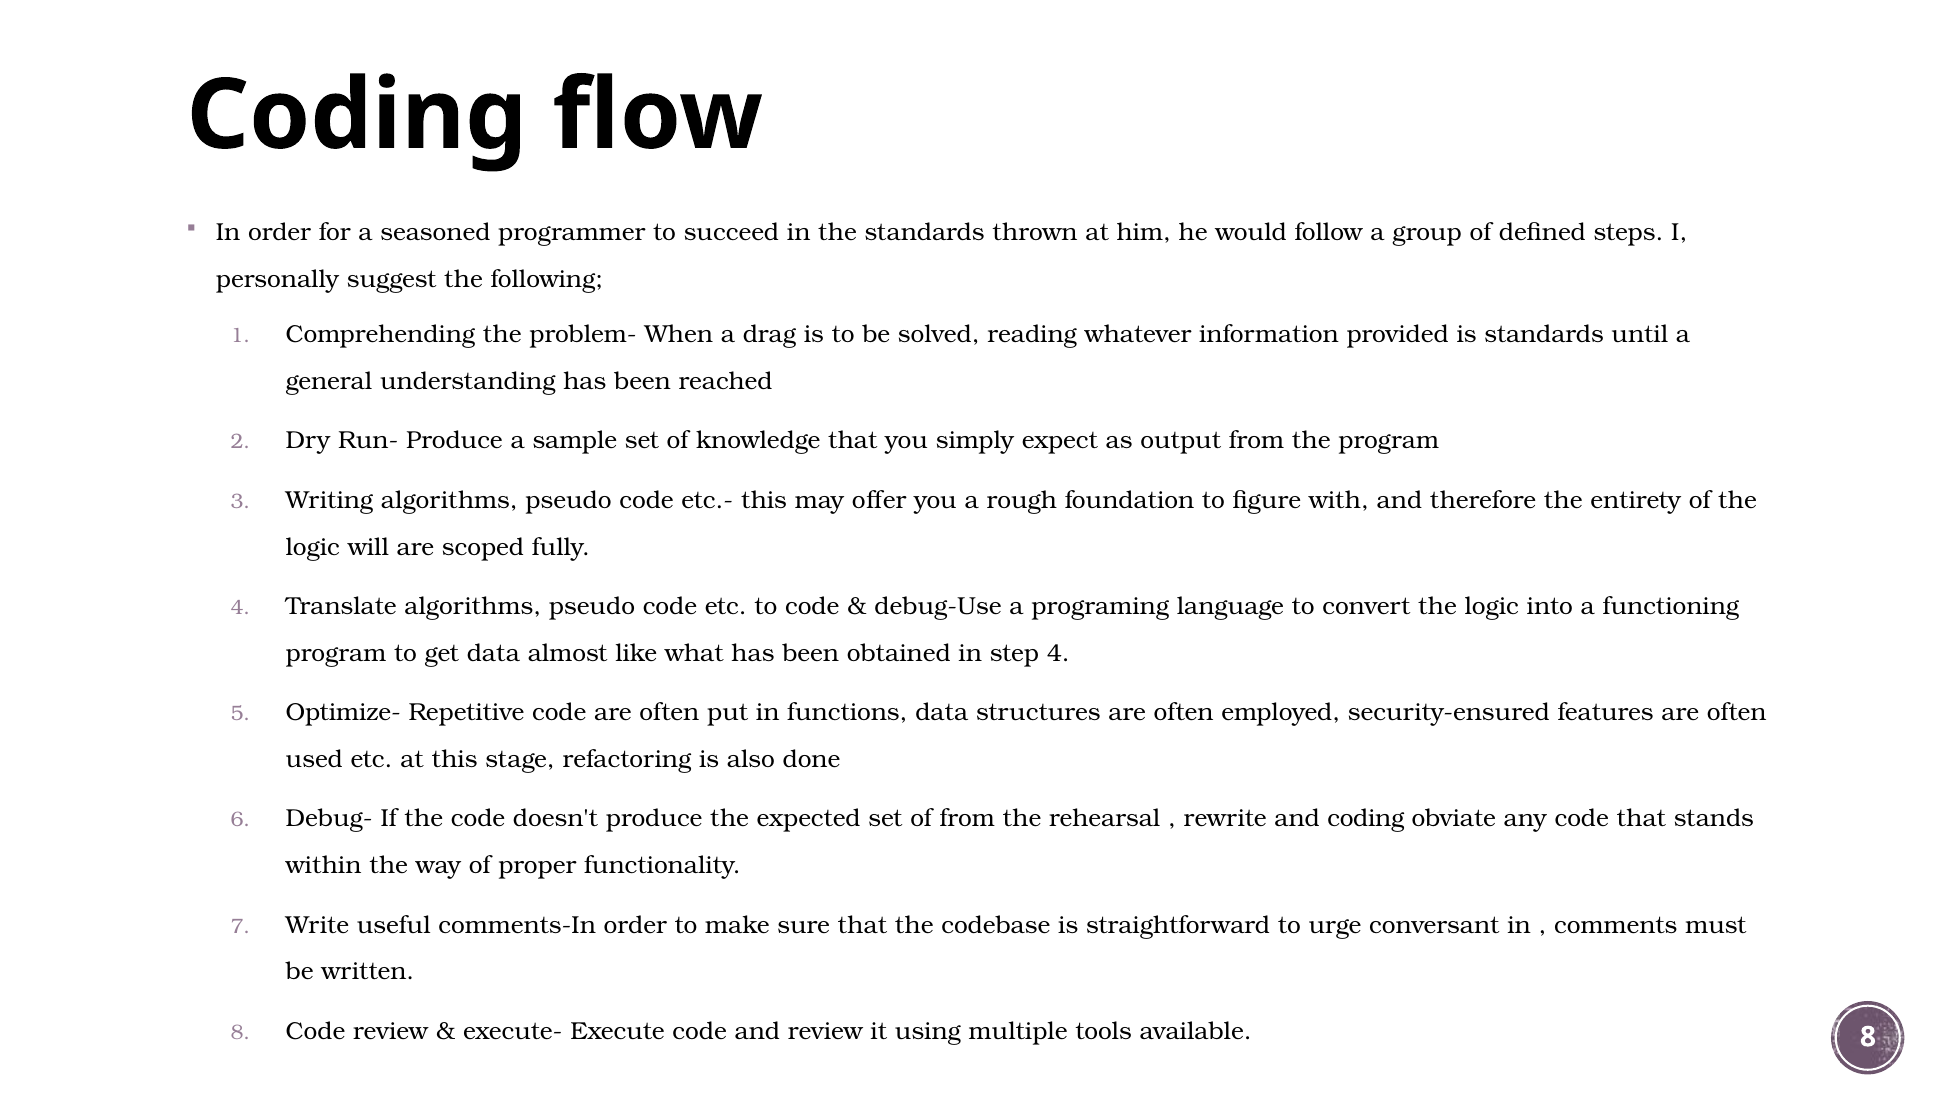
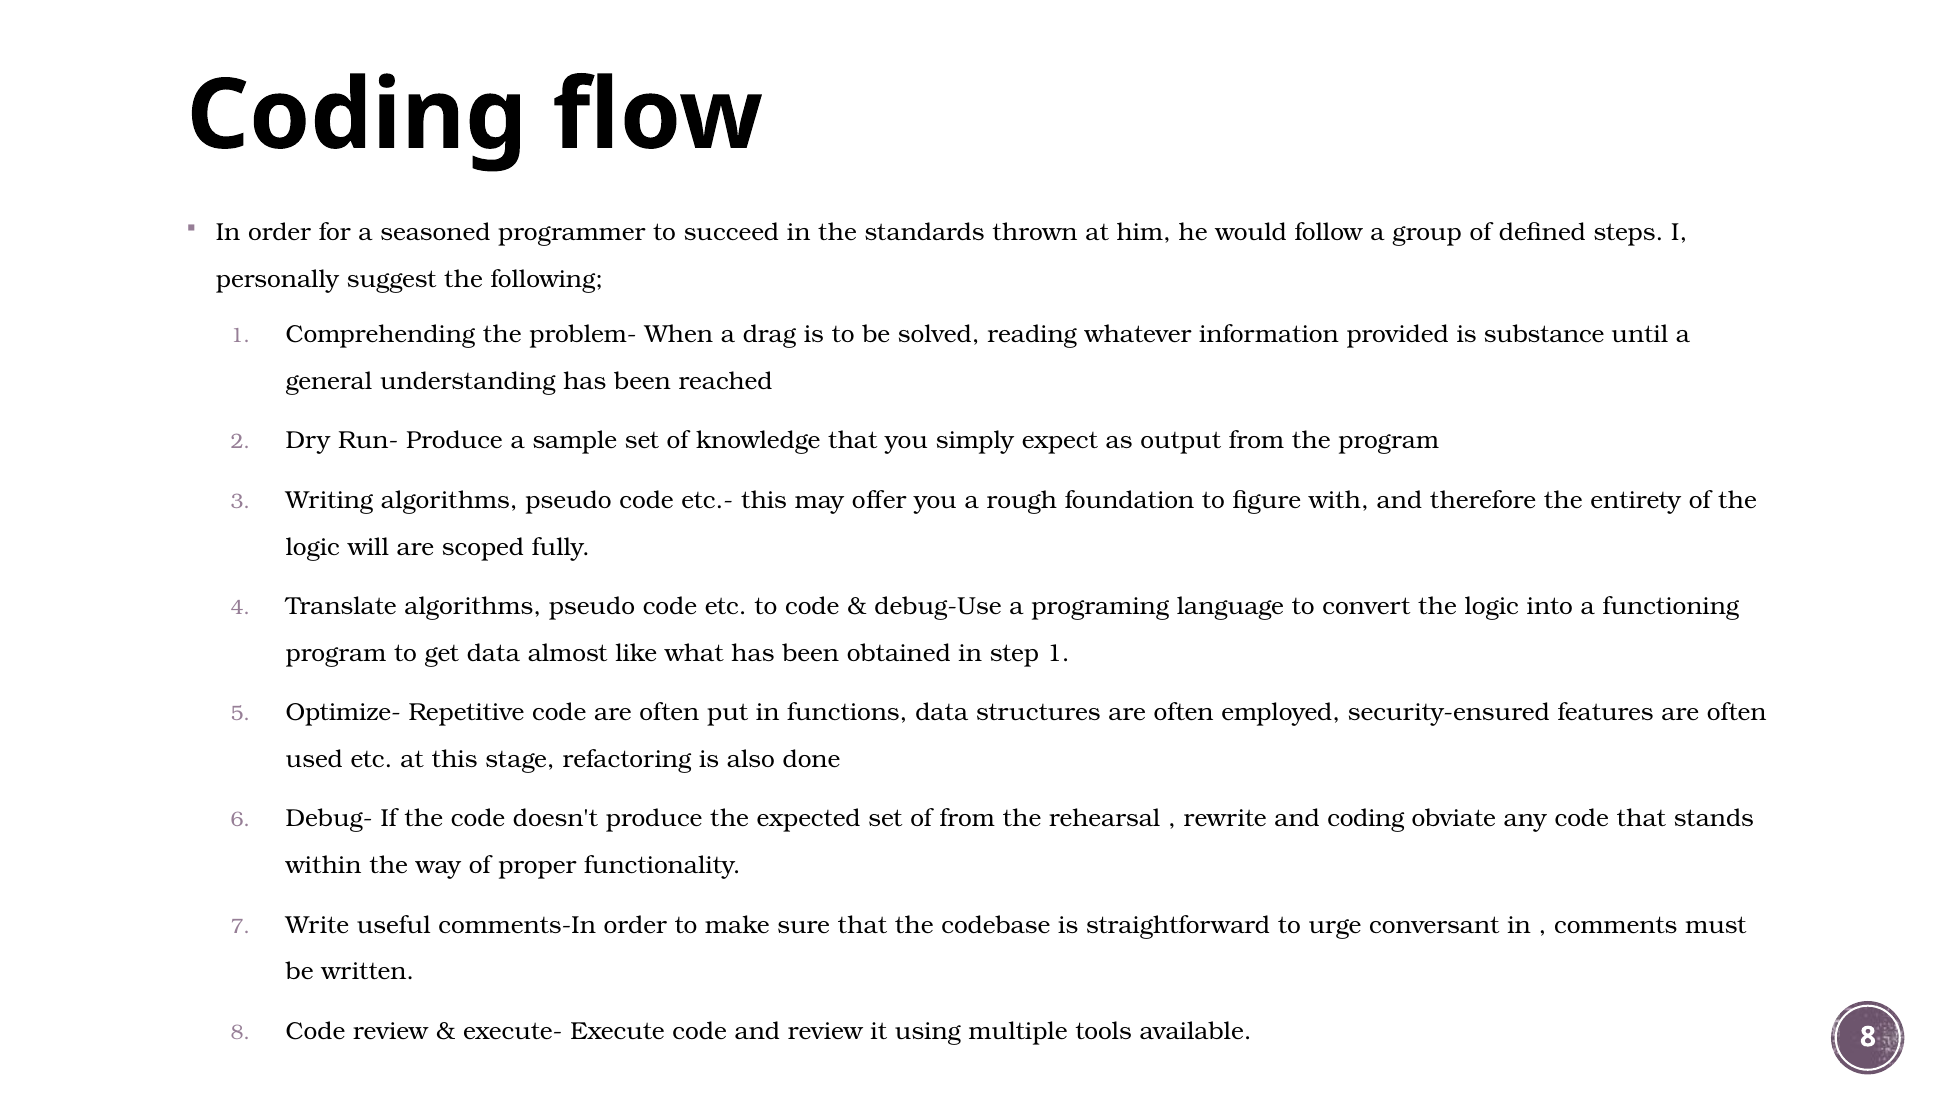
is standards: standards -> substance (1544, 334)
step 4: 4 -> 1 (1058, 653)
